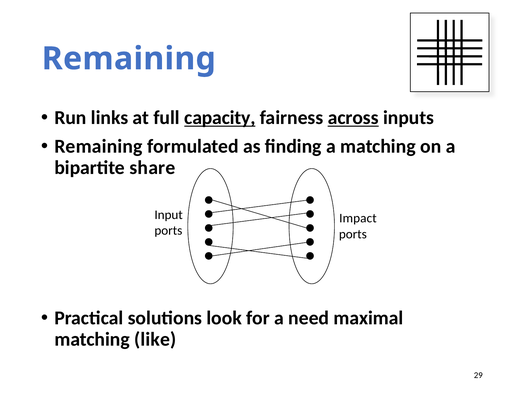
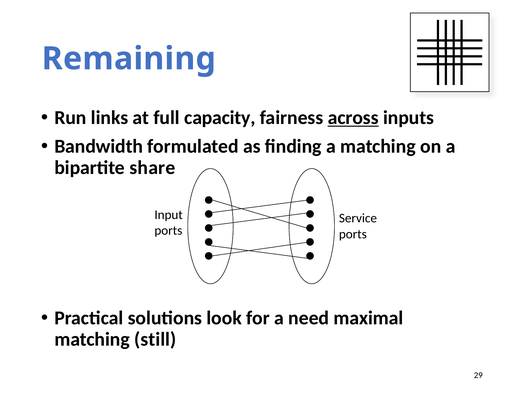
capacity underline: present -> none (220, 118)
Remaining: Remaining -> Bandwidth (99, 146)
Impact: Impact -> Service (358, 218)
like: like -> still (155, 339)
